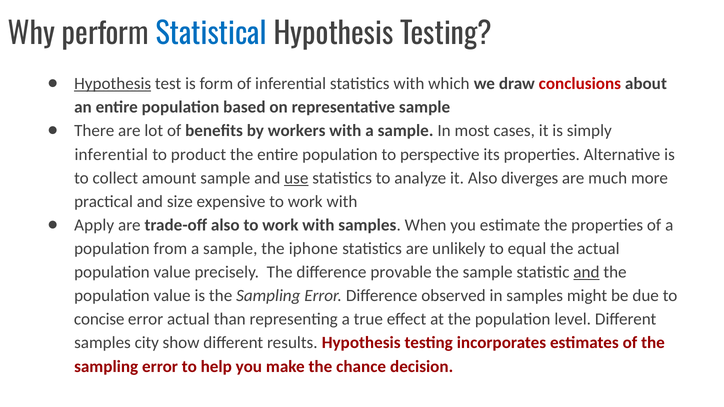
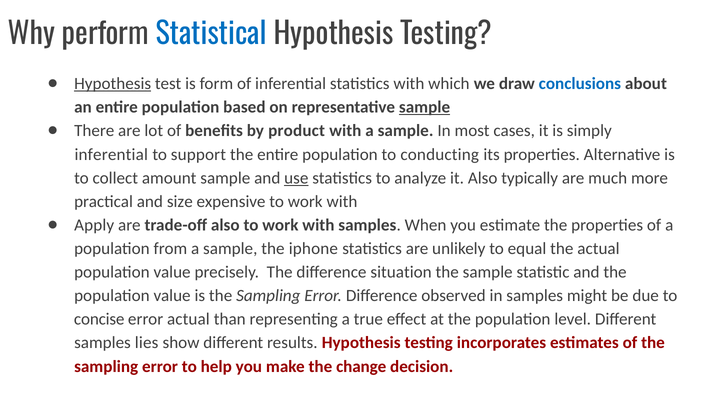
conclusions colour: red -> blue (580, 84)
sample underline: none -> present (425, 107)
workers: workers -> product (297, 131)
product: product -> support (198, 154)
perspective: perspective -> conducting (440, 154)
diverges: diverges -> typically (530, 178)
provable: provable -> situation (401, 272)
and underline: present -> none (586, 272)
city: city -> lies (147, 343)
chance: chance -> change (361, 367)
